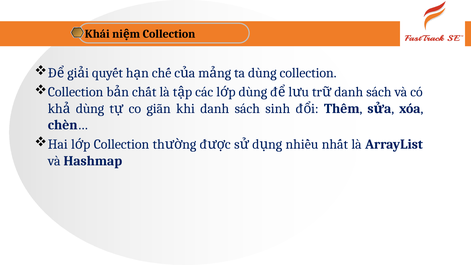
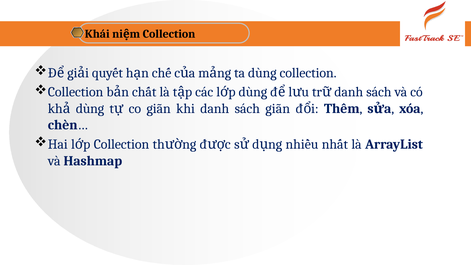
sách sinh: sinh -> giãn (278, 109)
